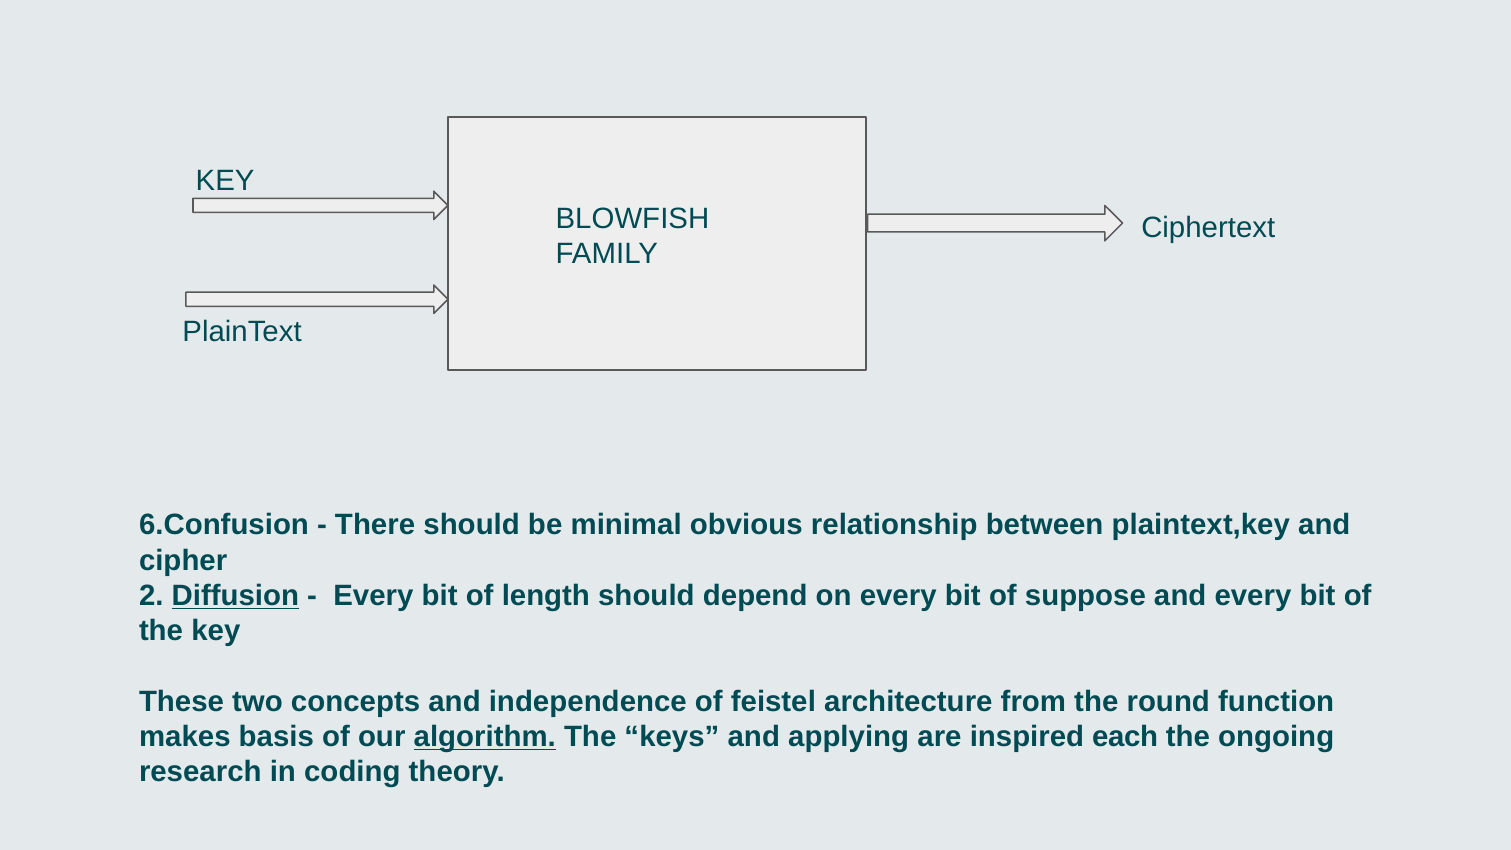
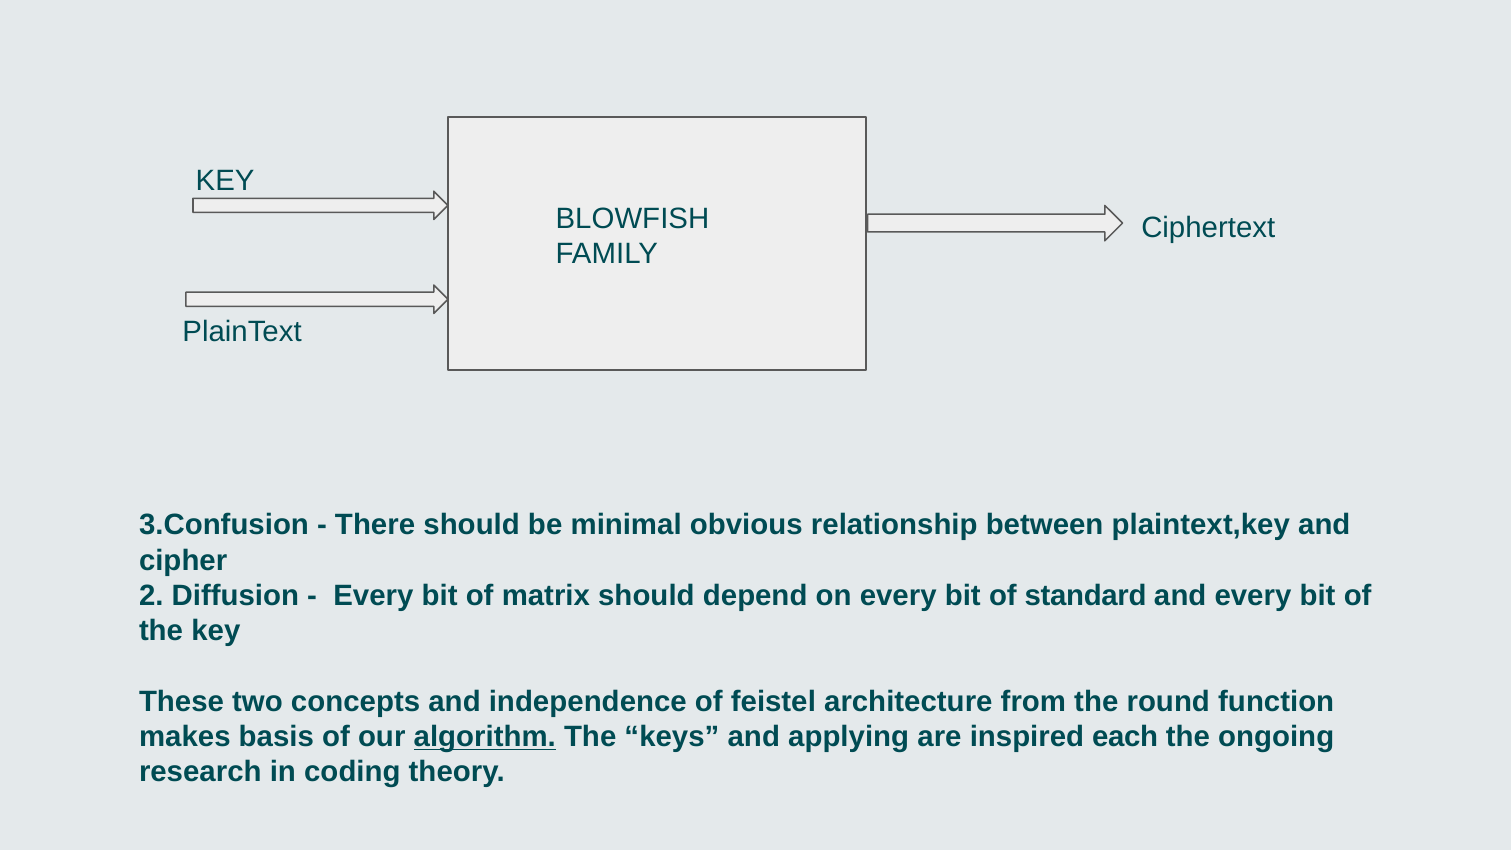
6.Confusion: 6.Confusion -> 3.Confusion (224, 525)
Diffusion underline: present -> none (235, 596)
length: length -> matrix (546, 596)
suppose: suppose -> standard (1086, 596)
